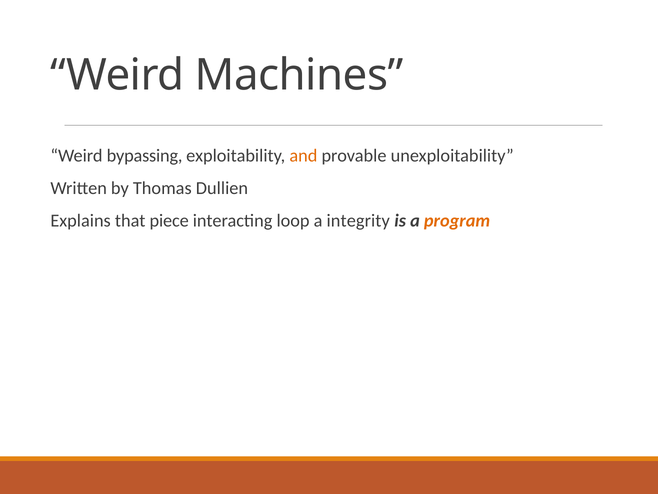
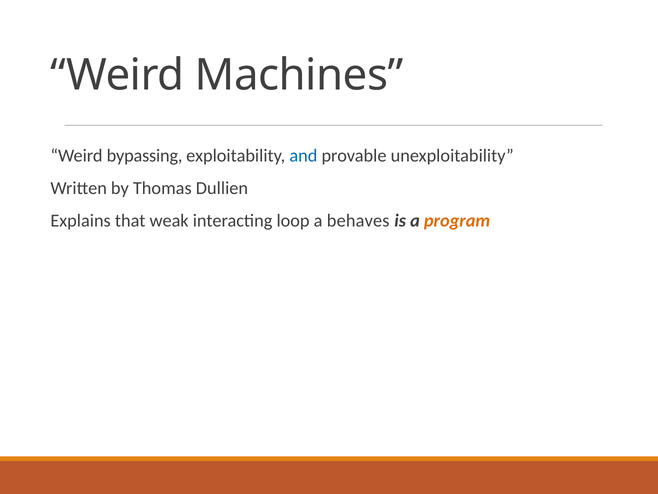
and colour: orange -> blue (303, 156)
piece: piece -> weak (169, 221)
integrity: integrity -> behaves (358, 221)
